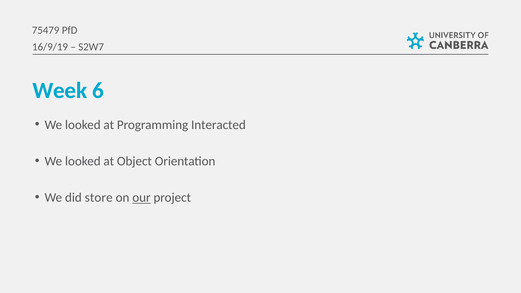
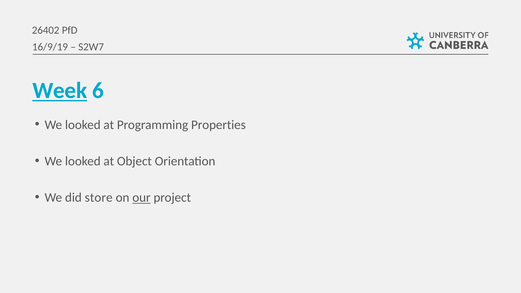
75479: 75479 -> 26402 (46, 30)
Week underline: none -> present (60, 91)
Interacted: Interacted -> Properties (218, 125)
